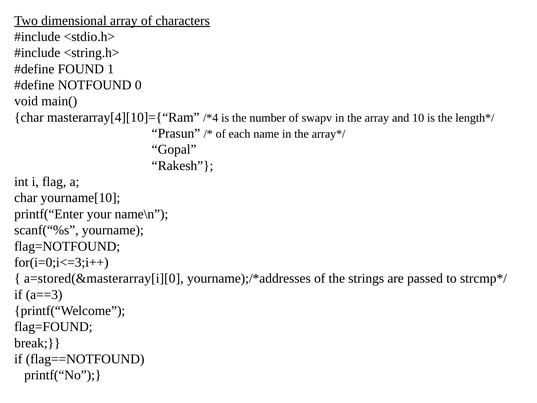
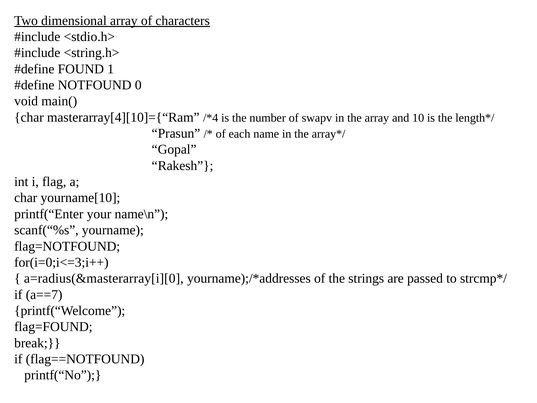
a=stored(&masterarray[i][0: a=stored(&masterarray[i][0 -> a=radius(&masterarray[i][0 (104, 278)
a==3: a==3 -> a==7 (44, 294)
